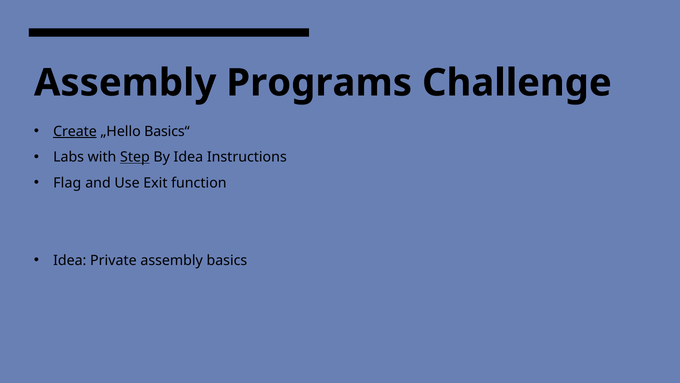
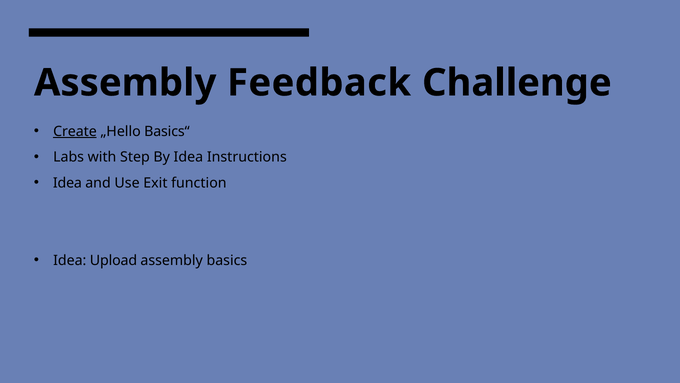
Programs: Programs -> Feedback (319, 83)
Step underline: present -> none (135, 157)
Flag: Flag -> Idea (67, 183)
Private: Private -> Upload (114, 260)
